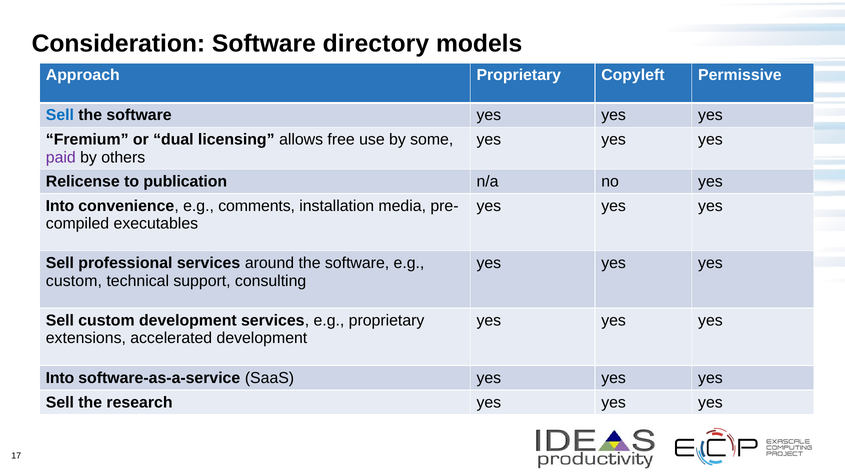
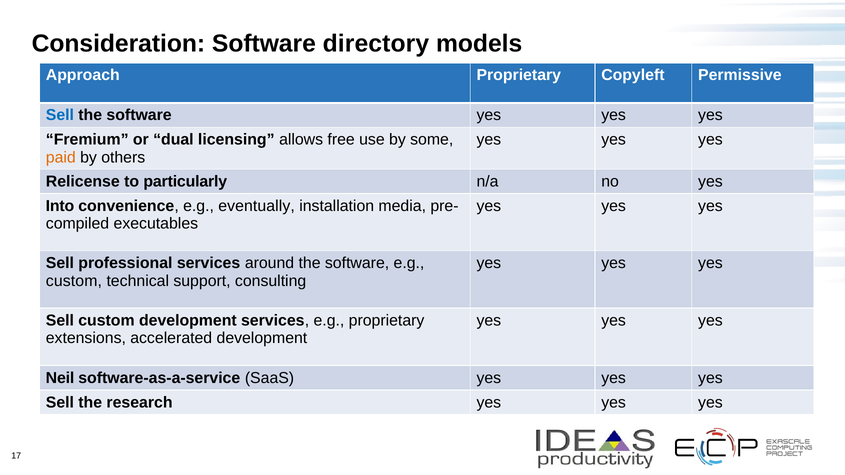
paid colour: purple -> orange (61, 158)
publication: publication -> particularly (185, 182)
comments: comments -> eventually (257, 206)
Into: Into -> Neil (60, 378)
